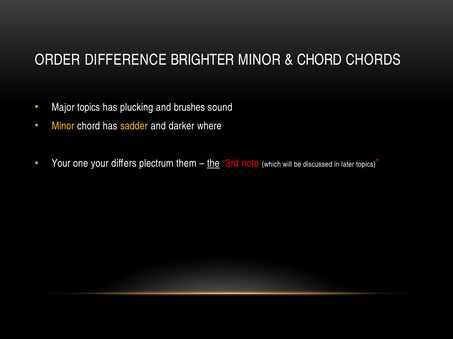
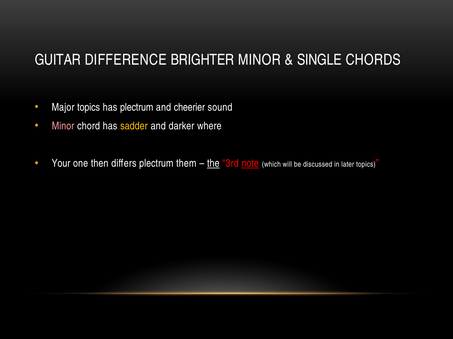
ORDER: ORDER -> GUITAR (58, 60)
CHORD: CHORD -> SINGLE (319, 60)
has plucking: plucking -> plectrum (137, 107)
brushes: brushes -> cheerier (189, 107)
Minor colour: yellow -> pink (63, 126)
one your: your -> then (100, 164)
note underline: none -> present (250, 164)
